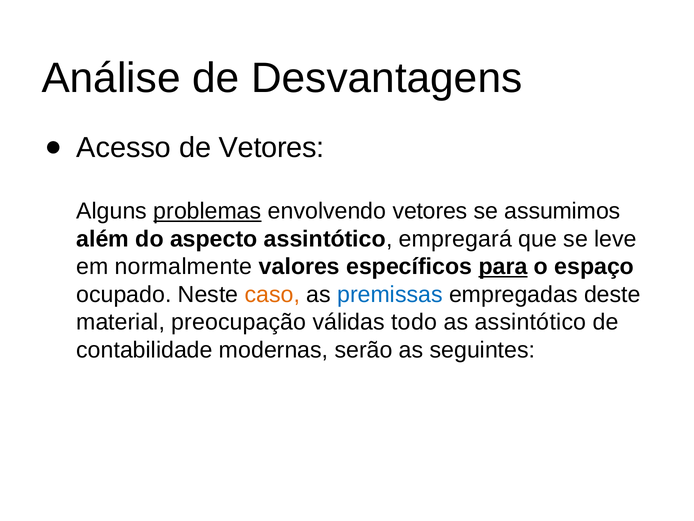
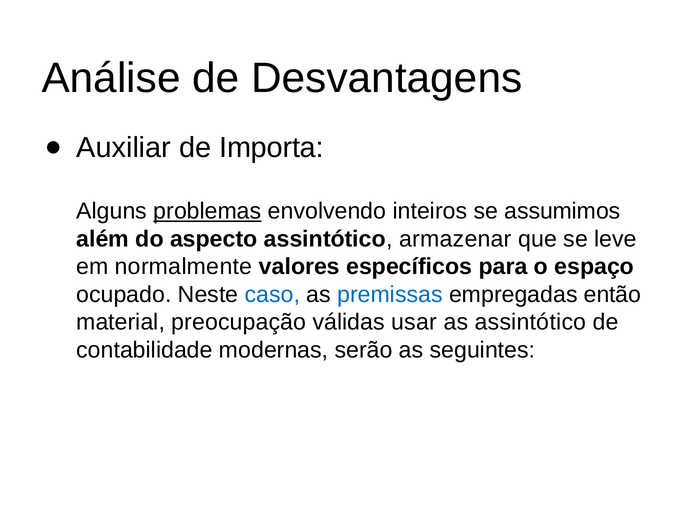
Acesso: Acesso -> Auxiliar (124, 148)
de Vetores: Vetores -> Importa (272, 148)
envolvendo vetores: vetores -> inteiros (430, 211)
empregará: empregará -> armazenar (455, 239)
para underline: present -> none (503, 267)
caso colour: orange -> blue (272, 294)
deste: deste -> então (612, 294)
todo: todo -> usar (414, 322)
